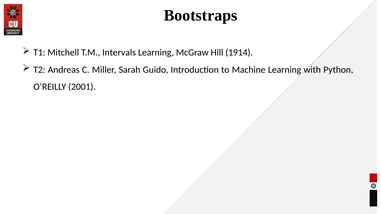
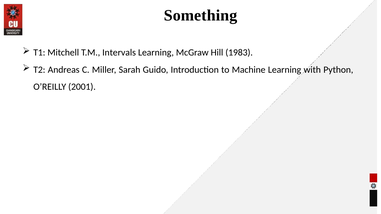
Bootstraps: Bootstraps -> Something (201, 15)
1914: 1914 -> 1983 (239, 53)
